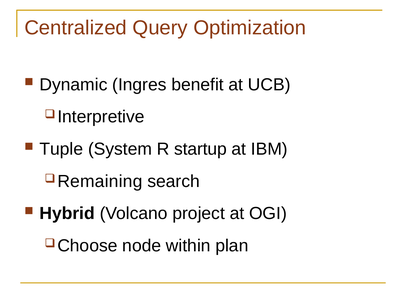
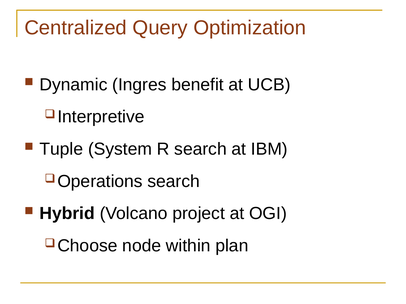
R startup: startup -> search (201, 149)
Remaining: Remaining -> Operations (100, 182)
